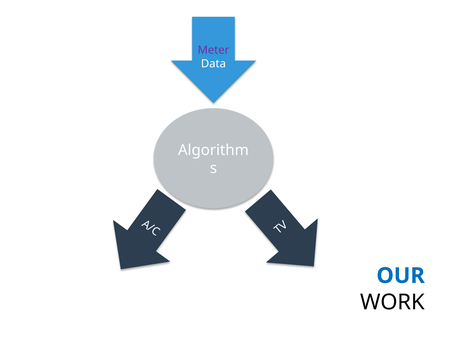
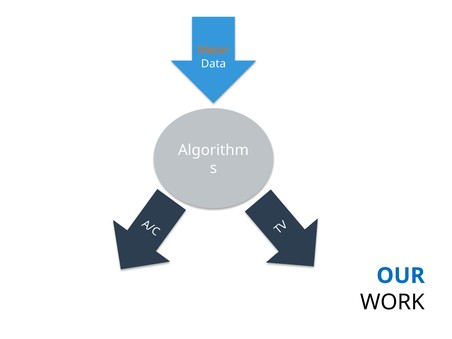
Meter colour: purple -> orange (213, 50)
